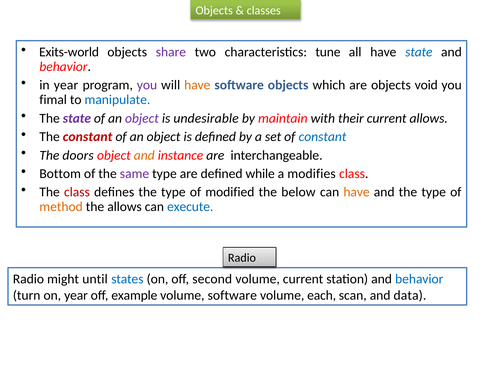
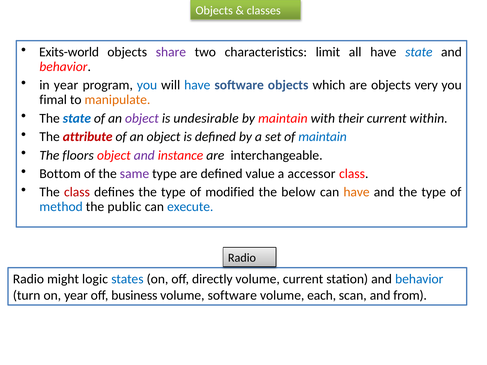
tune: tune -> limit (328, 52)
you colour: purple -> blue (147, 85)
have colour: orange -> blue (197, 85)
void: void -> very (426, 85)
manipulate colour: blue -> orange (117, 100)
state colour: purple -> blue (77, 118)
current allows: allows -> within (429, 118)
The constant: constant -> attribute (88, 137)
of constant: constant -> maintain (323, 137)
doors: doors -> floors (78, 155)
and colour: orange -> purple (144, 155)
while: while -> value (260, 174)
modifies: modifies -> accessor (312, 174)
method colour: orange -> blue (61, 207)
the allows: allows -> public (124, 207)
until: until -> logic (95, 279)
second: second -> directly (212, 279)
example: example -> business (134, 296)
data: data -> from (410, 296)
